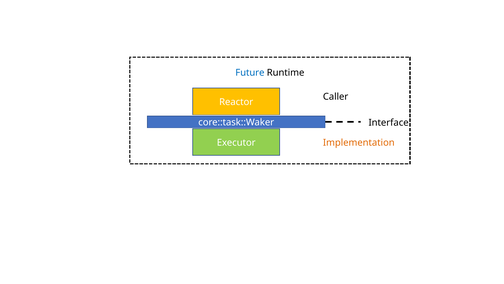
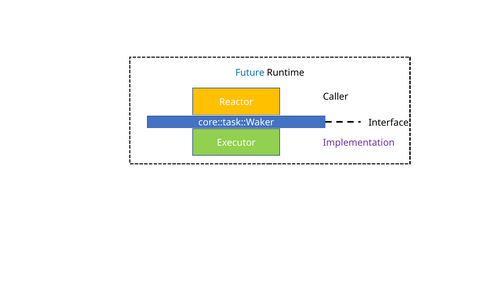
Implementation colour: orange -> purple (359, 142)
